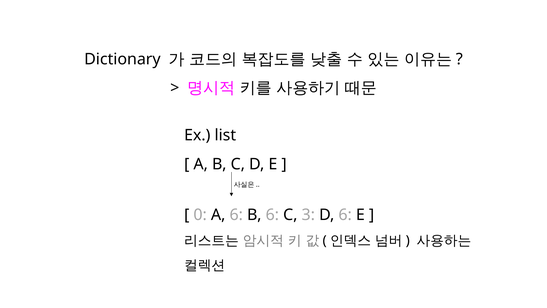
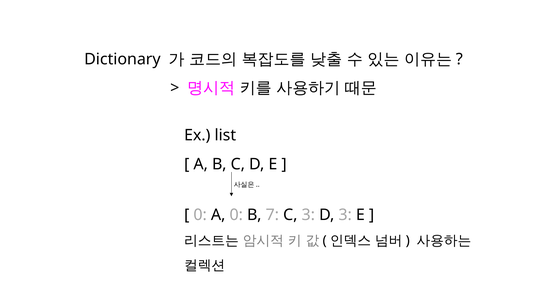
A 6: 6 -> 0 (236, 215)
B 6: 6 -> 7 (272, 215)
D 6: 6 -> 3 (345, 215)
